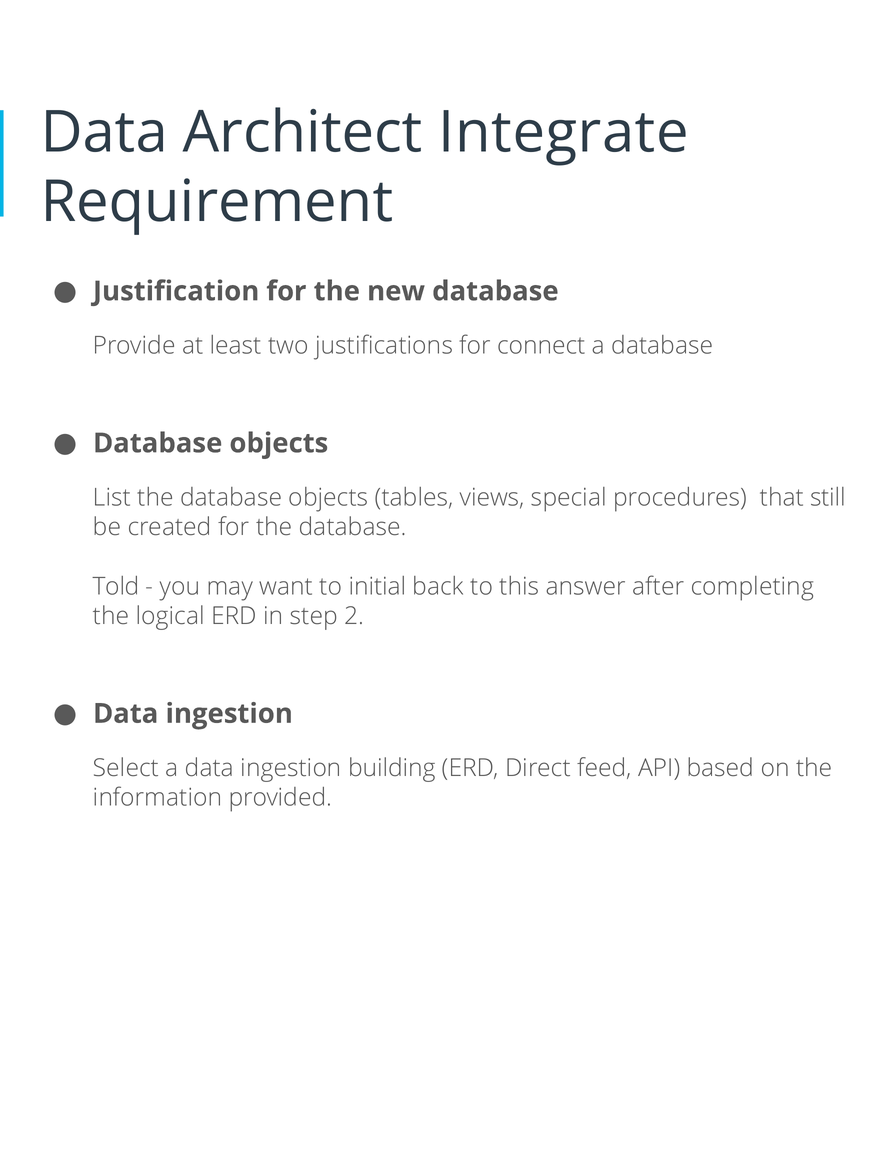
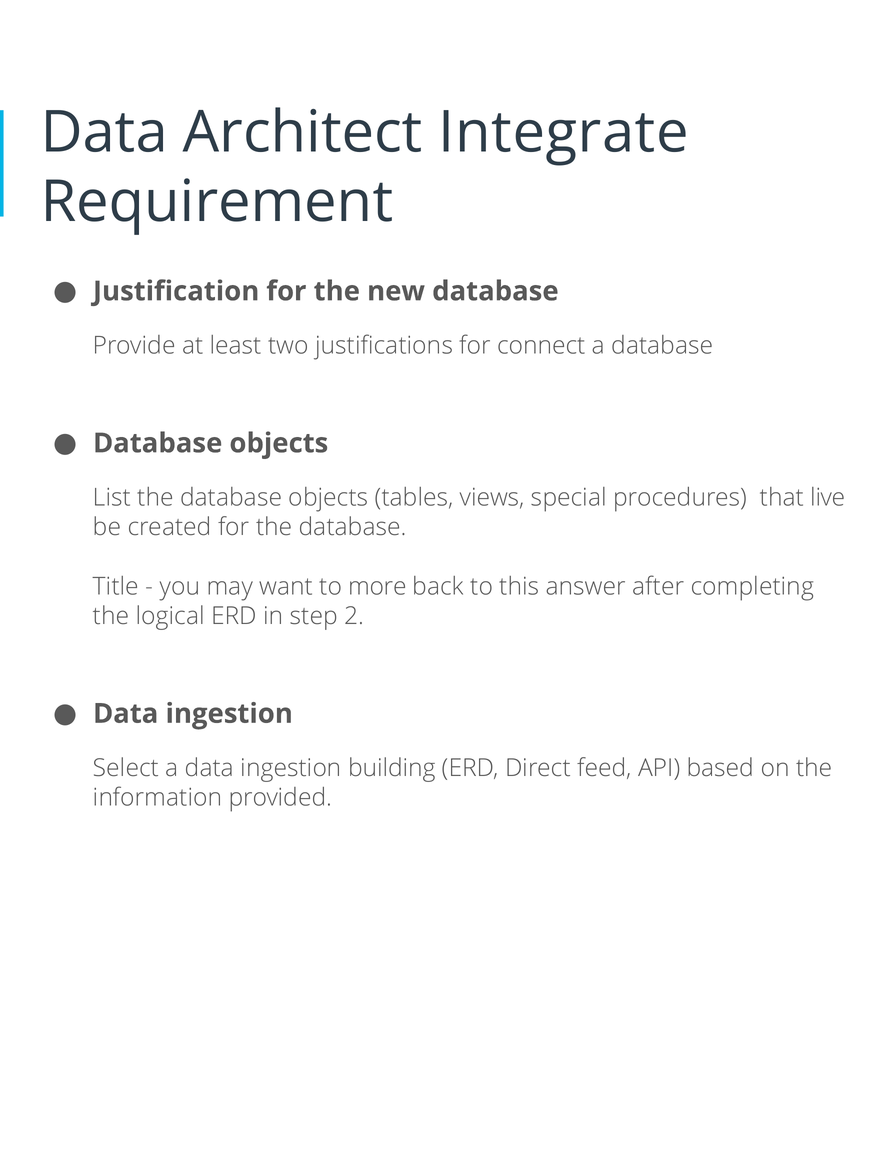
still: still -> live (828, 498)
Told: Told -> Title (116, 587)
initial: initial -> more (377, 587)
